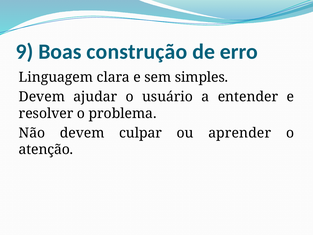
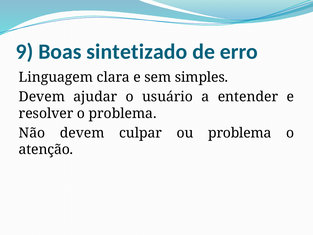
construção: construção -> sintetizado (137, 52)
ou aprender: aprender -> problema (240, 133)
